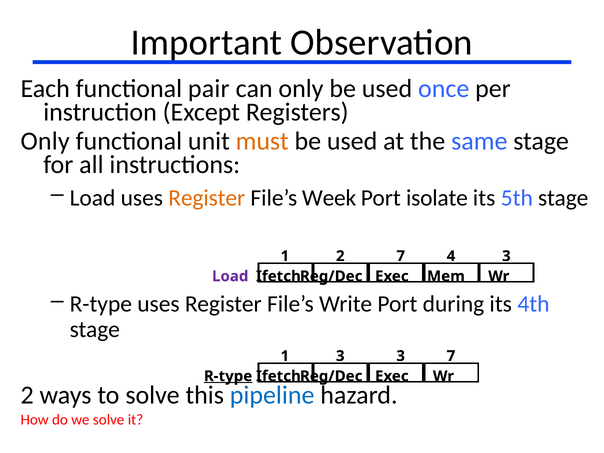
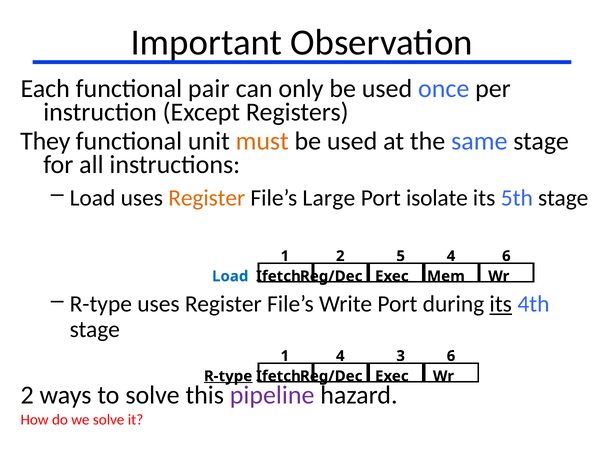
Only: Only -> They (45, 141)
Week: Week -> Large (329, 198)
2 7: 7 -> 5 (401, 256)
4 3: 3 -> 6 (506, 256)
Load colour: purple -> blue (230, 276)
its underline: none -> present (501, 304)
1 3: 3 -> 4 (340, 356)
3 7: 7 -> 6 (451, 356)
pipeline colour: blue -> purple (272, 395)
